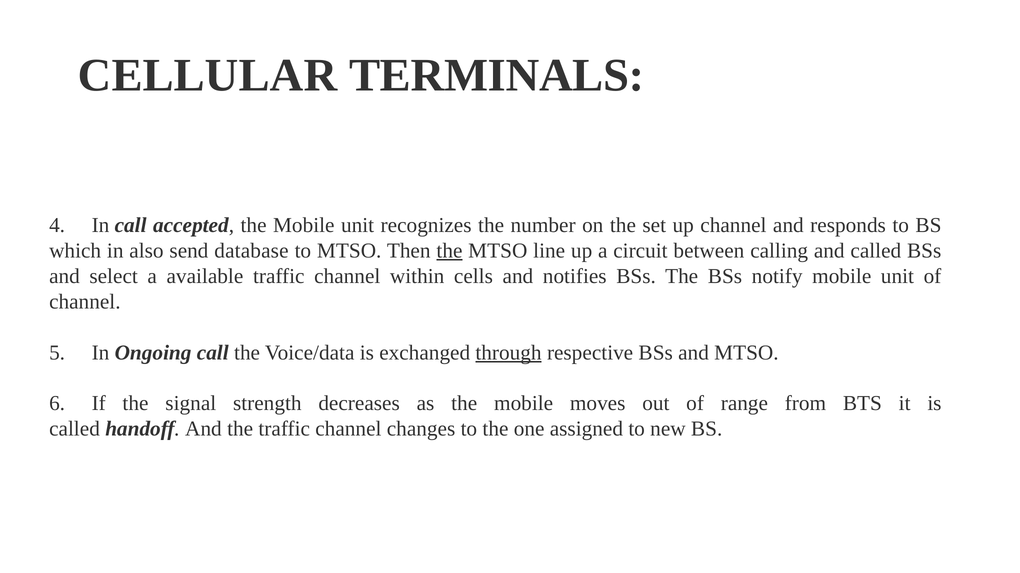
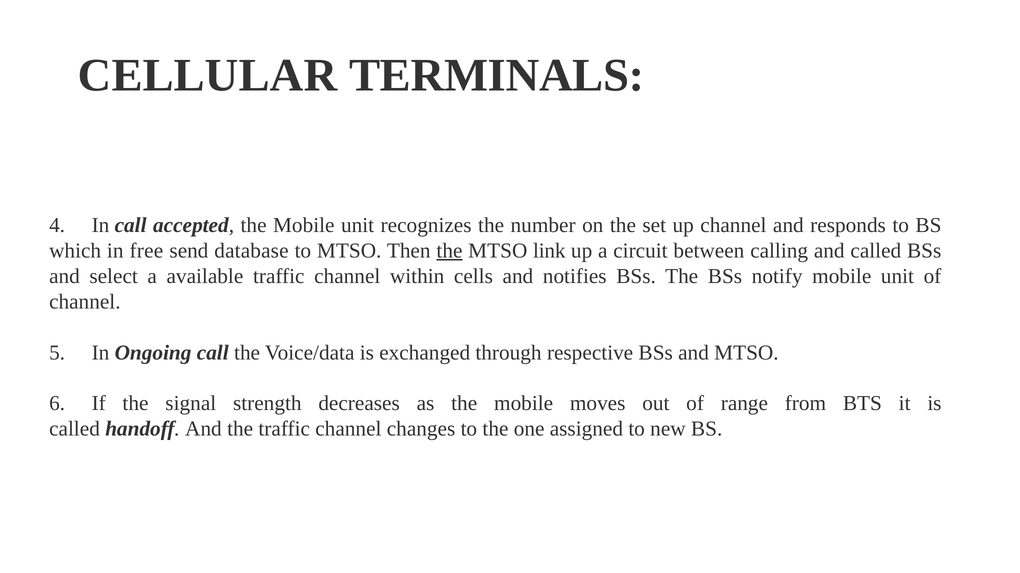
also: also -> free (146, 251)
line: line -> link (549, 251)
through underline: present -> none (509, 353)
